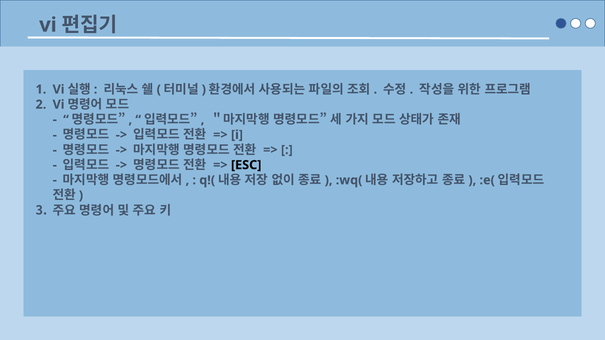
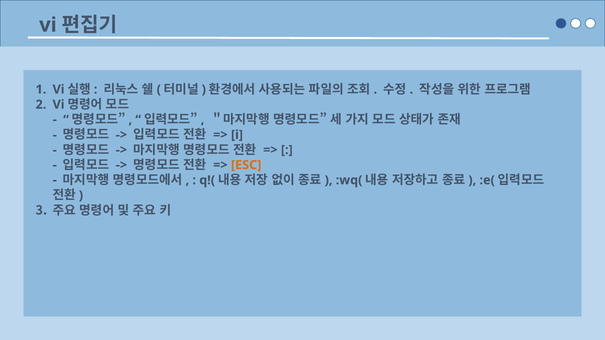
ESC colour: black -> orange (246, 165)
